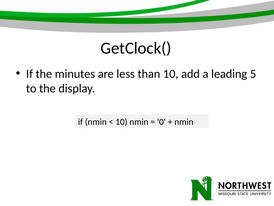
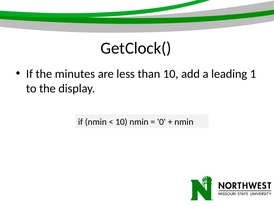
5: 5 -> 1 (253, 74)
